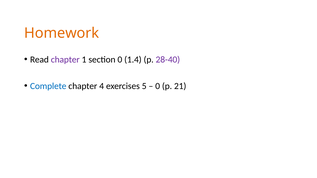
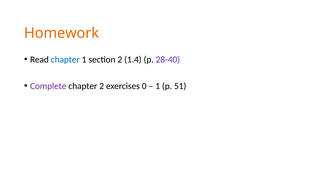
chapter colour: purple -> blue (65, 60)
section 0: 0 -> 2 (120, 60)
Complete colour: blue -> purple (48, 86)
chapter 4: 4 -> 2 (102, 86)
5: 5 -> 0 (144, 86)
0: 0 -> 1 (158, 86)
21: 21 -> 51 (180, 86)
